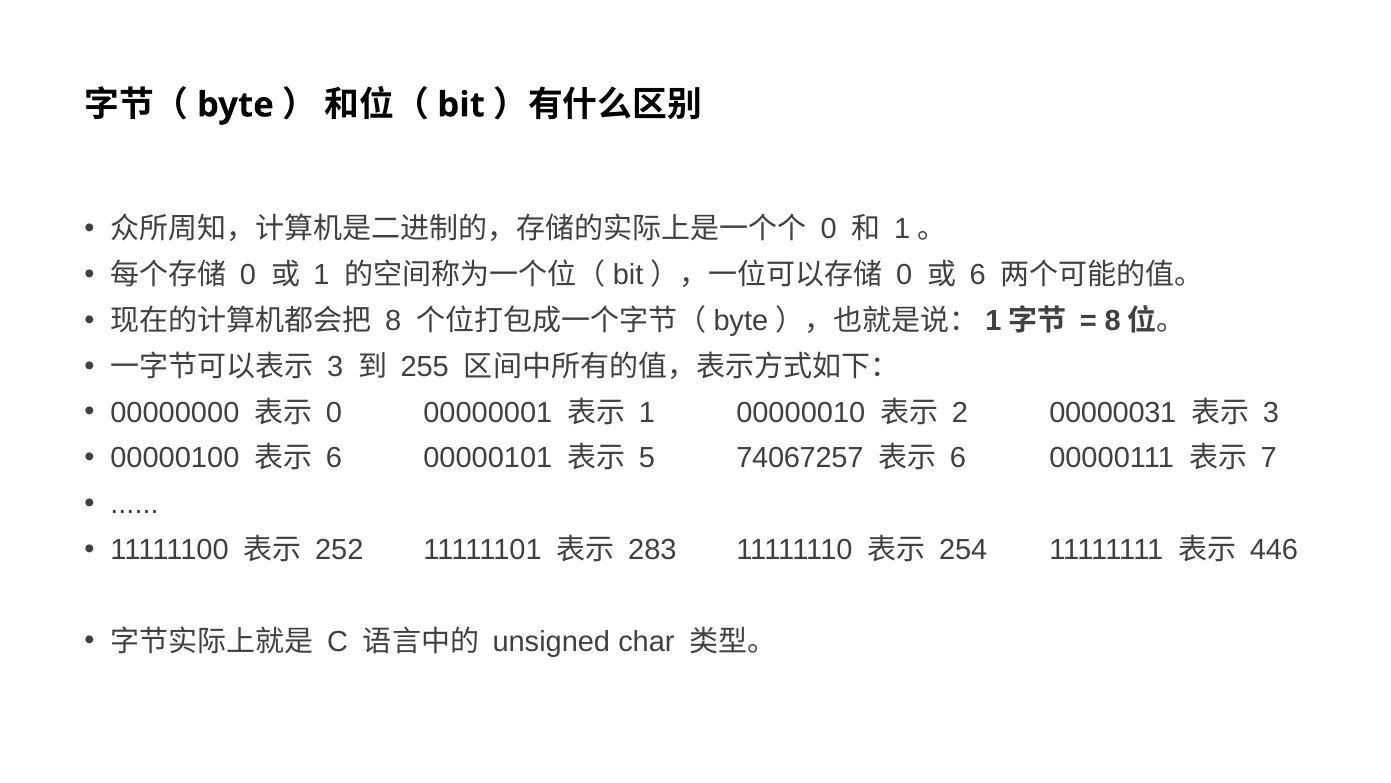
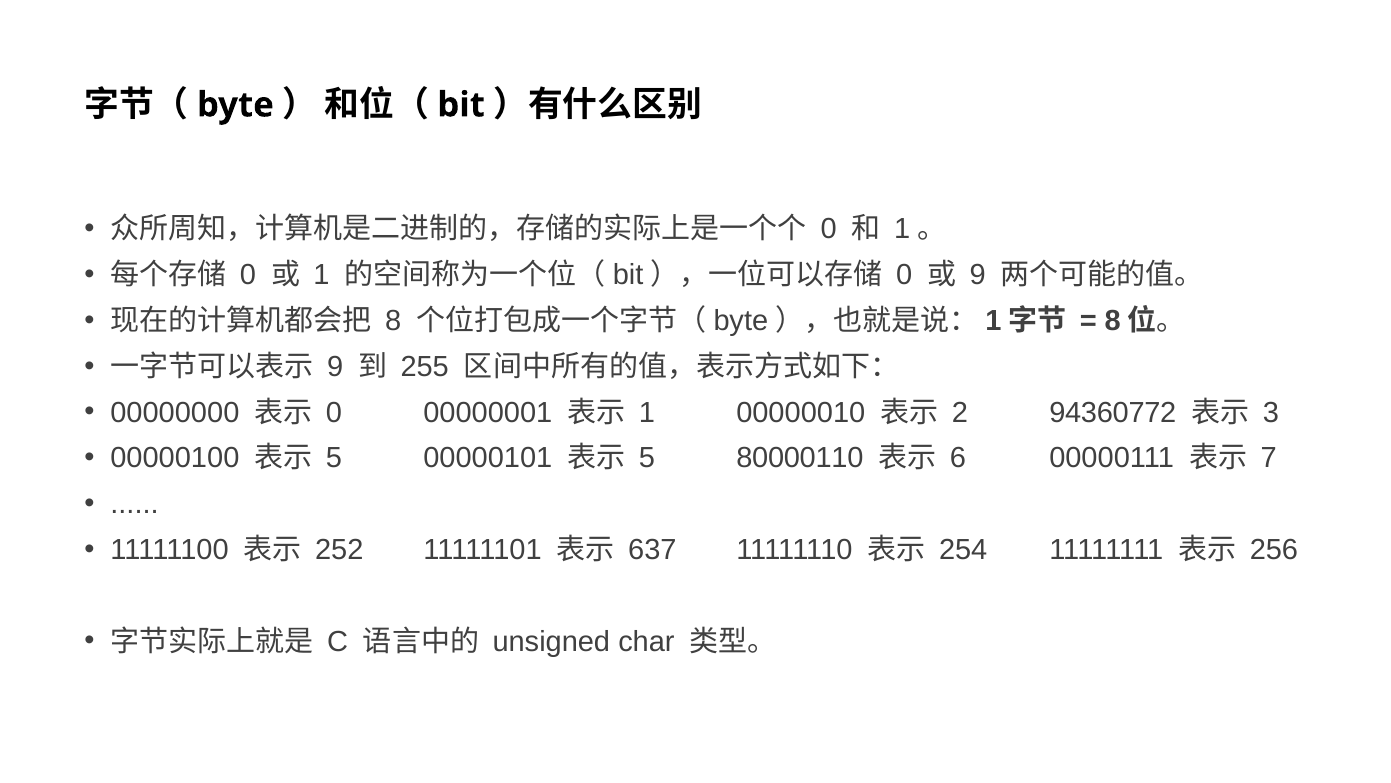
6: 6 -> 9 (978, 275)
3: 3 -> 9 (335, 366)
00000031: 00000031 -> 94360772 (1113, 412)
6: 6 -> 5 (334, 458)
74067257: 74067257 -> 80000110 (800, 458)
283: 283 -> 637 (652, 550)
446: 446 -> 256 (1274, 550)
